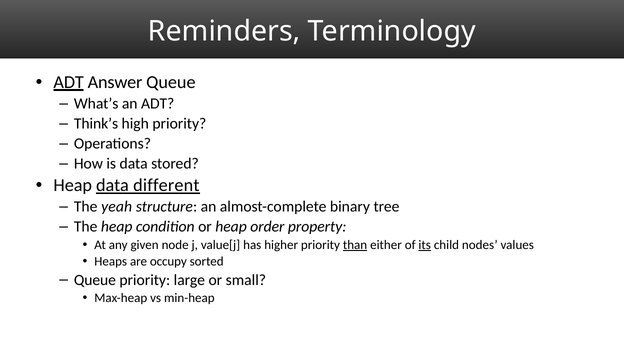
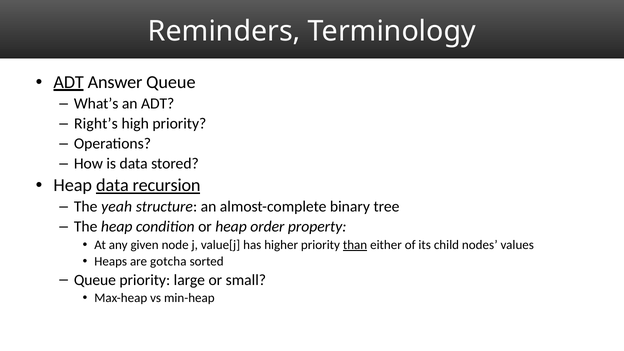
Think’s: Think’s -> Right’s (96, 124)
different: different -> recursion (167, 185)
its underline: present -> none (425, 245)
occupy: occupy -> gotcha (168, 261)
